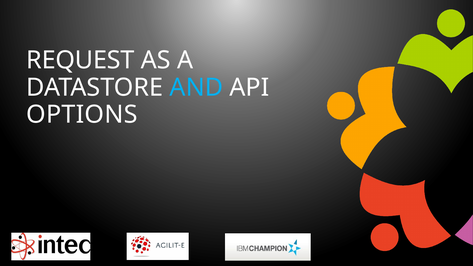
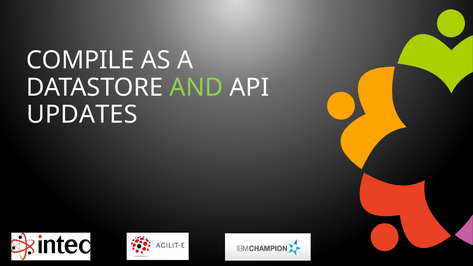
REQUEST: REQUEST -> COMPILE (80, 60)
AND colour: light blue -> light green (196, 87)
OPTIONS: OPTIONS -> UPDATES (82, 115)
